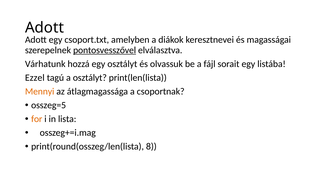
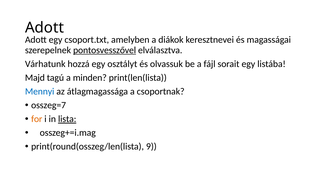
Ezzel: Ezzel -> Majd (35, 77)
a osztályt: osztályt -> minden (90, 77)
Mennyi colour: orange -> blue (40, 91)
osszeg=5: osszeg=5 -> osszeg=7 (49, 105)
lista underline: none -> present (67, 119)
8: 8 -> 9 (151, 146)
